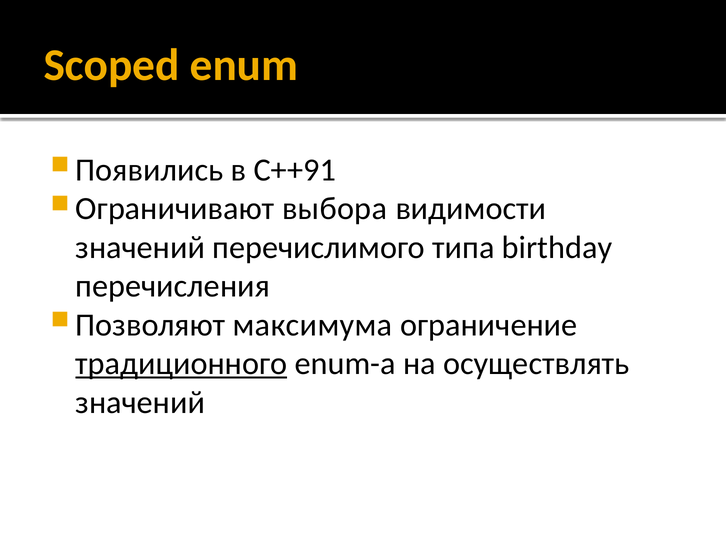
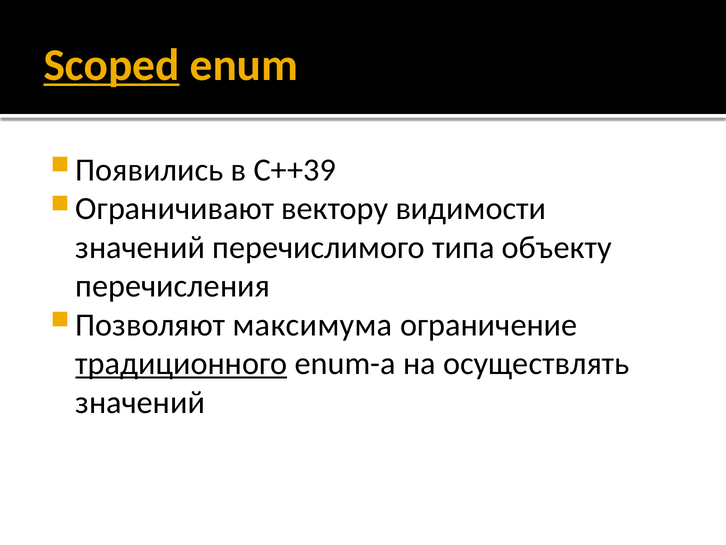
Scoped underline: none -> present (112, 65)
C++91: C++91 -> C++39 (295, 170)
выбора: выбора -> вектору (335, 209)
birthday: birthday -> объекту (557, 247)
